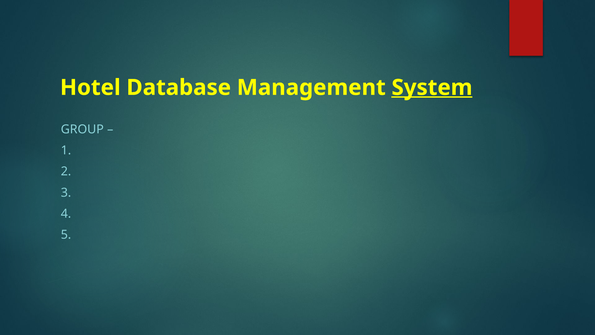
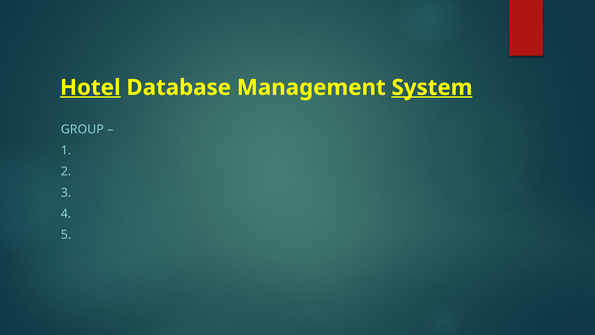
Hotel underline: none -> present (90, 87)
